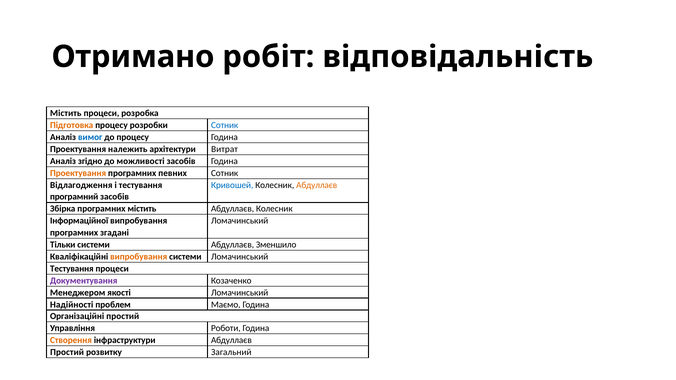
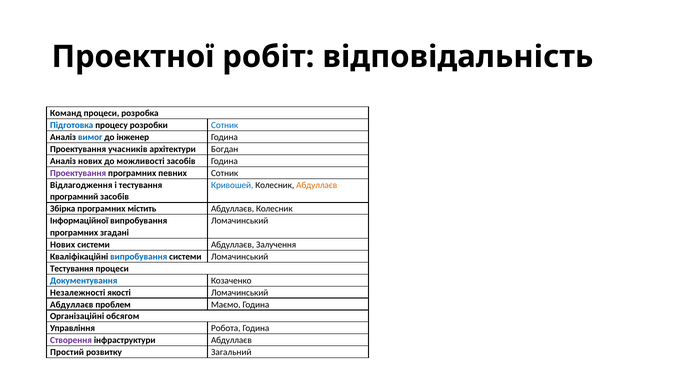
Отримано: Отримано -> Проектної (133, 57)
Містить: Містить -> Команд (66, 113)
Підготовка colour: orange -> blue (72, 125)
до процесу: процесу -> інженер (133, 137)
належить: належить -> учасників (128, 149)
Витрат: Витрат -> Богдан (225, 149)
Аналіз згідно: згідно -> нових (90, 161)
Проектування colour: orange -> purple (78, 173)
Тільки: Тільки -> Нових (63, 245)
Зменшило: Зменшило -> Залучення (276, 245)
випробування colour: orange -> blue (139, 257)
Документування colour: purple -> blue (84, 281)
Менеджером: Менеджером -> Незалежності (78, 293)
Надійності: Надійності -> Абдуллаєв (72, 305)
Організаційні простий: простий -> обсягом (123, 317)
Роботи: Роботи -> Робота (226, 329)
Створення colour: orange -> purple (71, 341)
